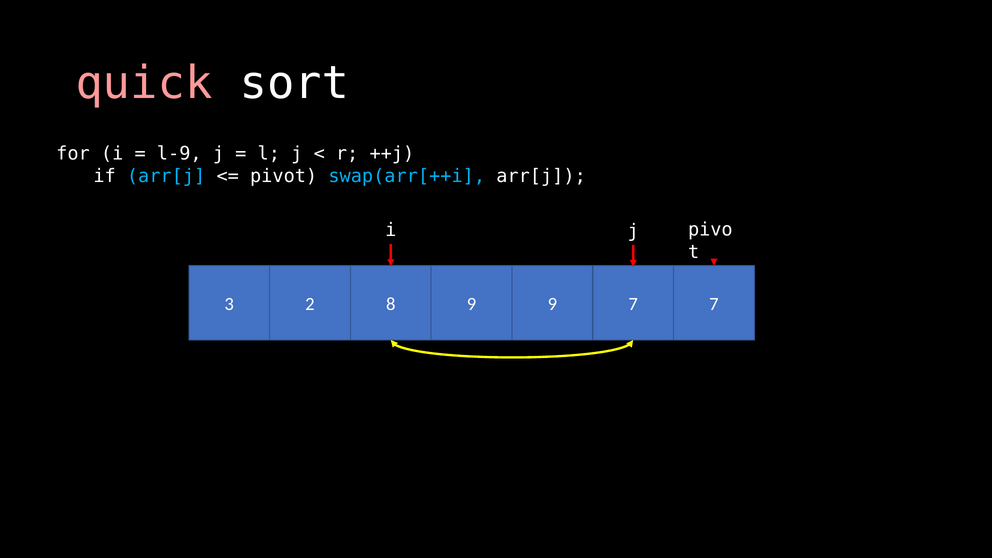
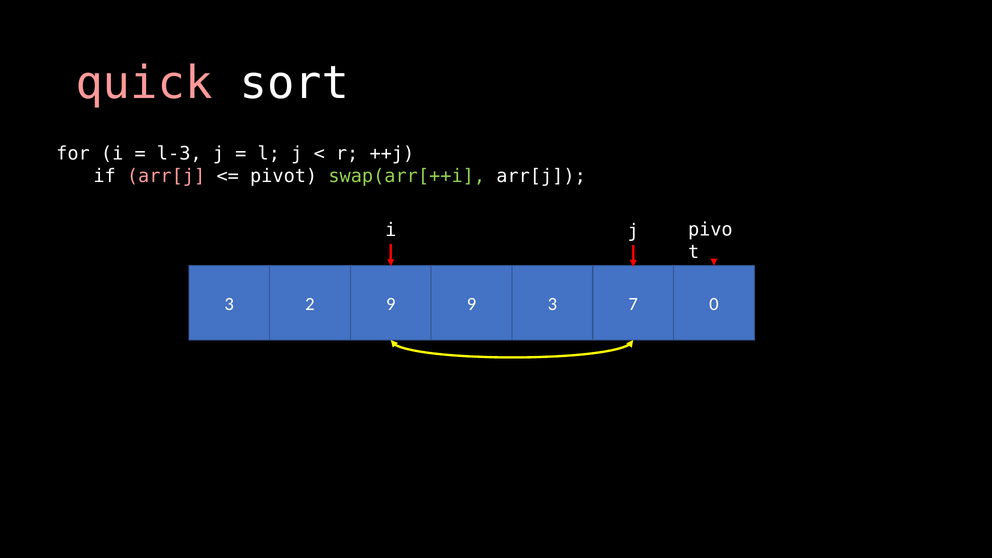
l-9: l-9 -> l-3 (179, 154)
arr[j colour: light blue -> pink (166, 176)
swap(arr[++i colour: light blue -> light green (407, 176)
2 8: 8 -> 9 (391, 304)
9 9: 9 -> 3 (552, 304)
7 7: 7 -> 0 (714, 304)
